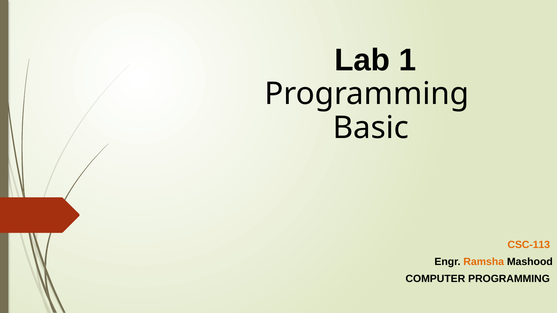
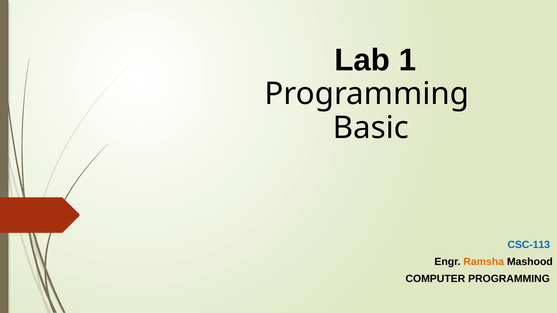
CSC-113 colour: orange -> blue (529, 245)
